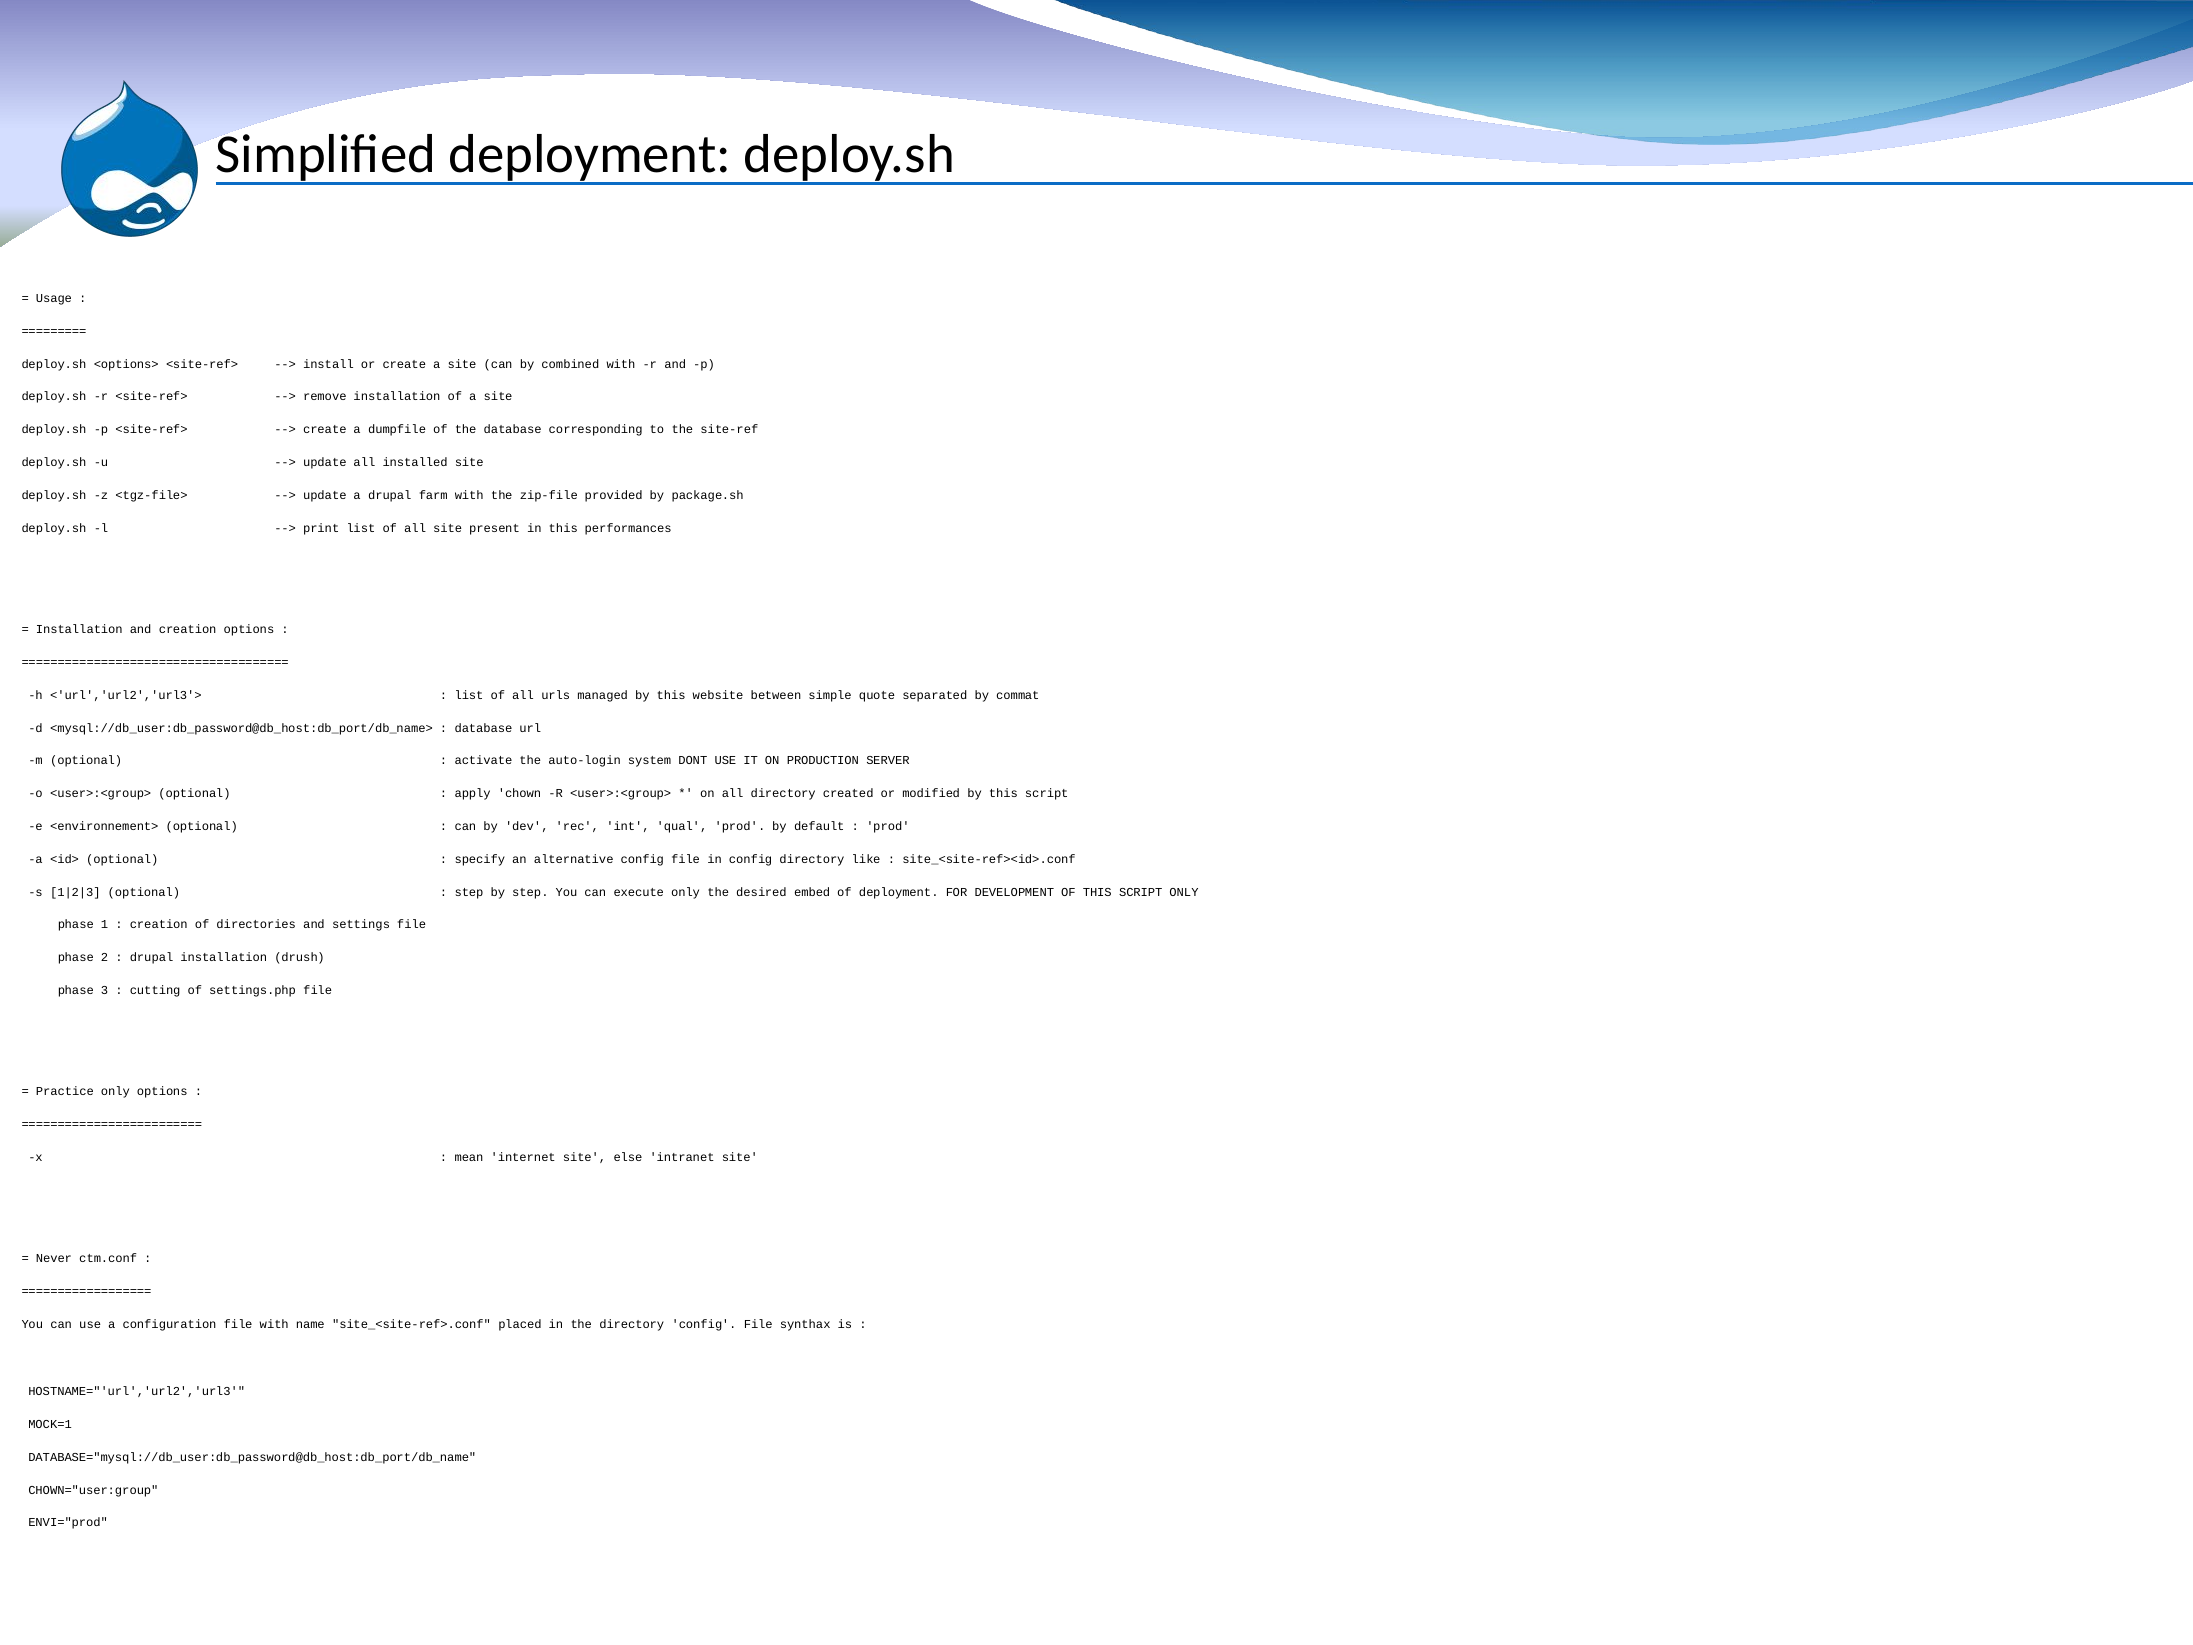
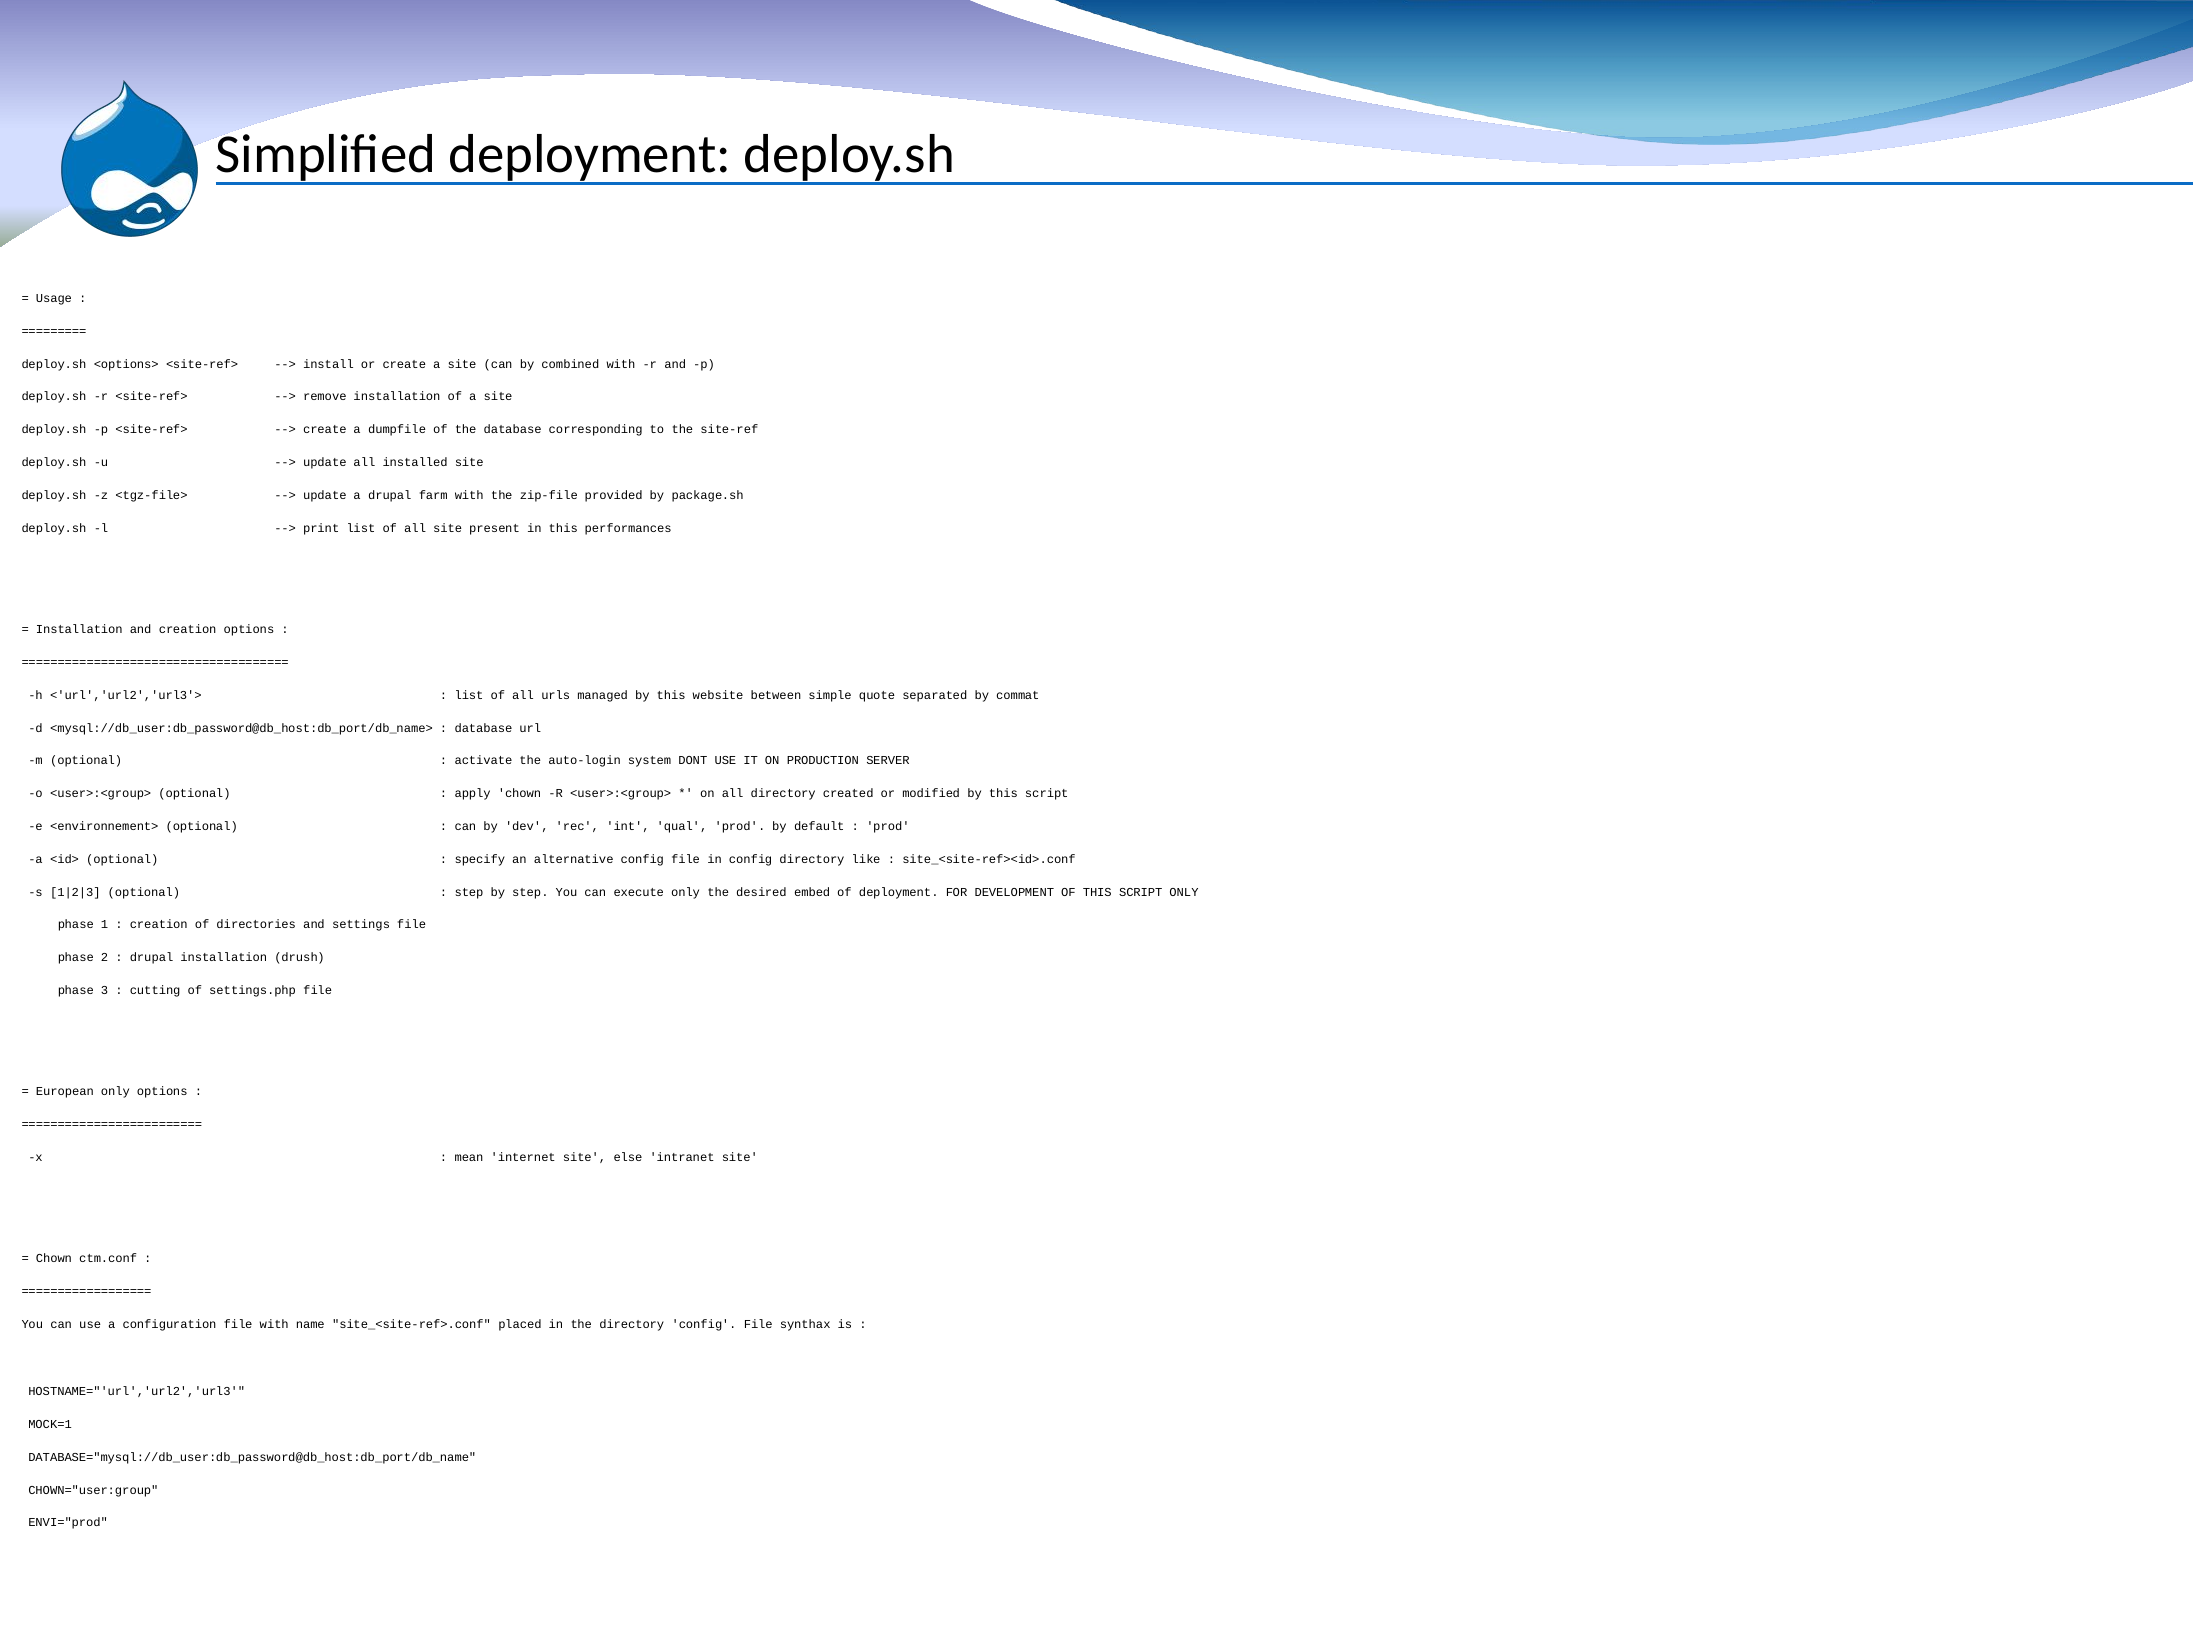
Practice: Practice -> European (65, 1092)
Never: Never -> Chown (54, 1259)
